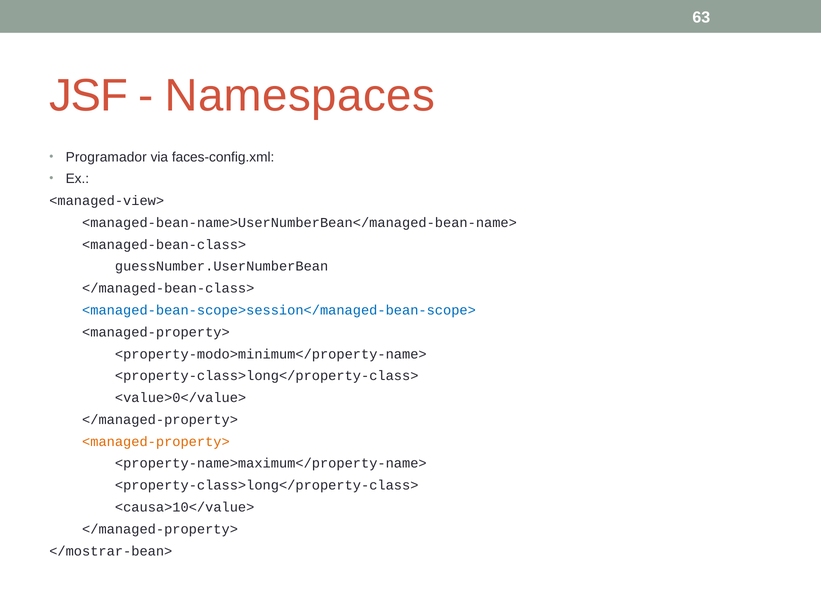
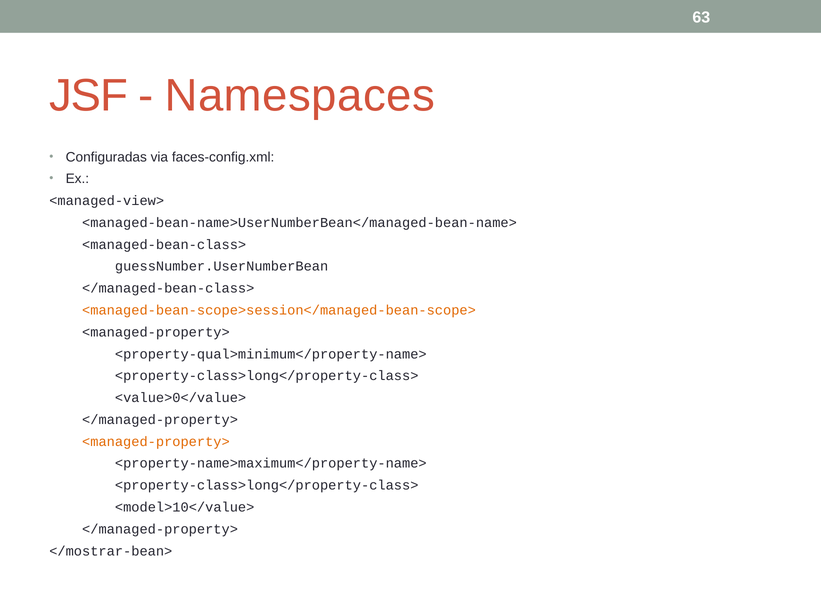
Programador: Programador -> Configuradas (106, 157)
<managed-bean-scope>session</managed-bean-scope> colour: blue -> orange (279, 310)
<property-modo>minimum</property-name>: <property-modo>minimum</property-name> -> <property-qual>minimum</property-name> (271, 354)
<causa>10</value>: <causa>10</value> -> <model>10</value> (185, 507)
